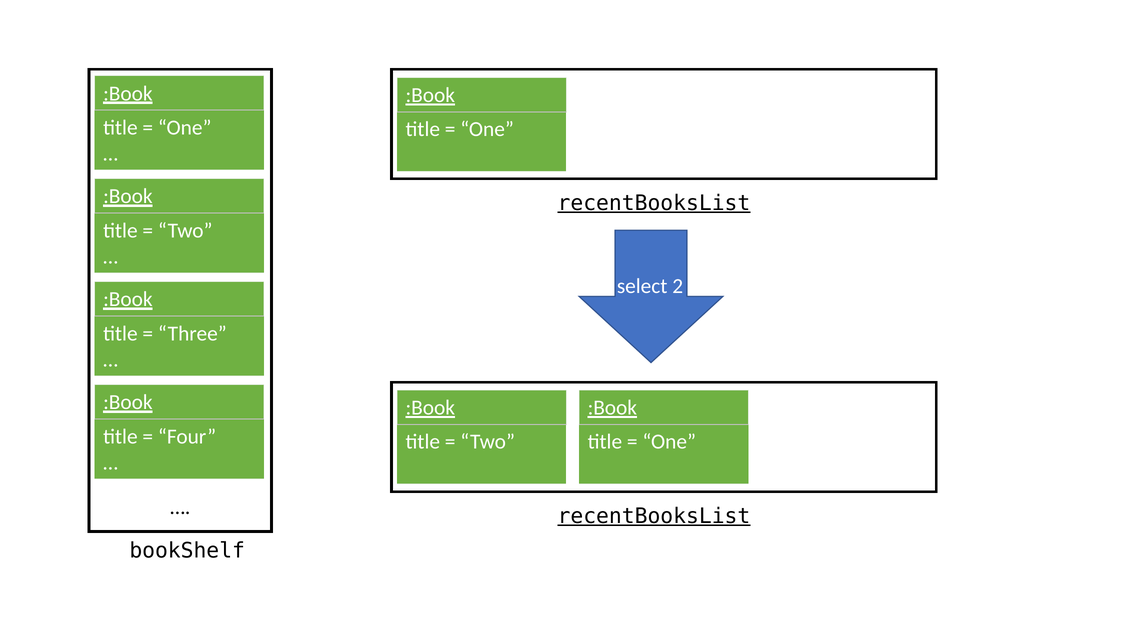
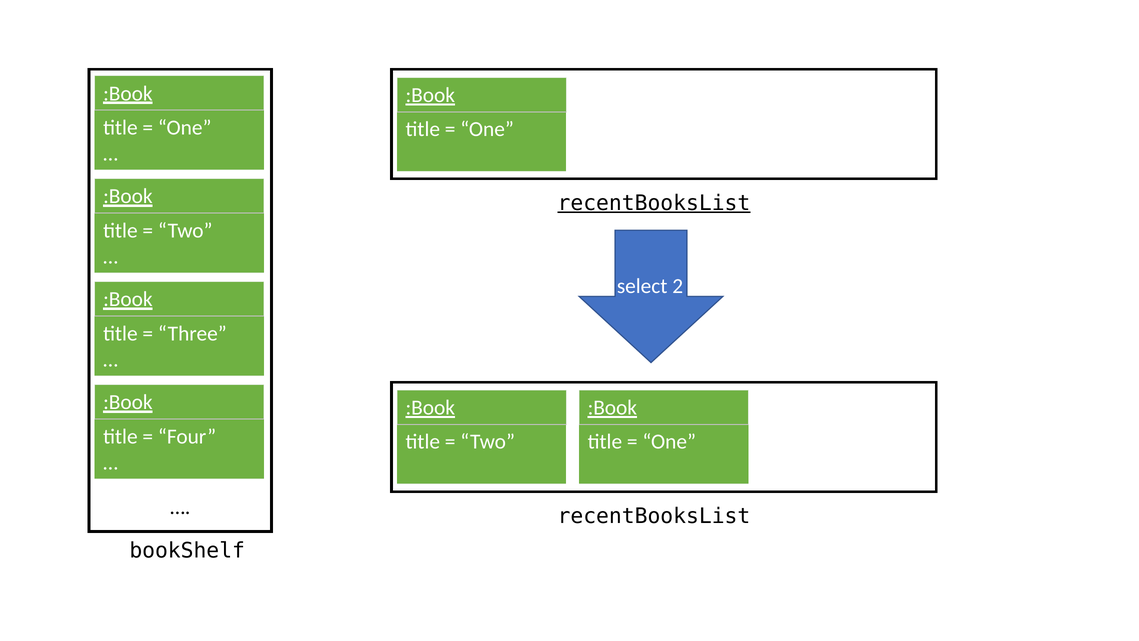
recentBooksList underline: present -> none (654, 516)
